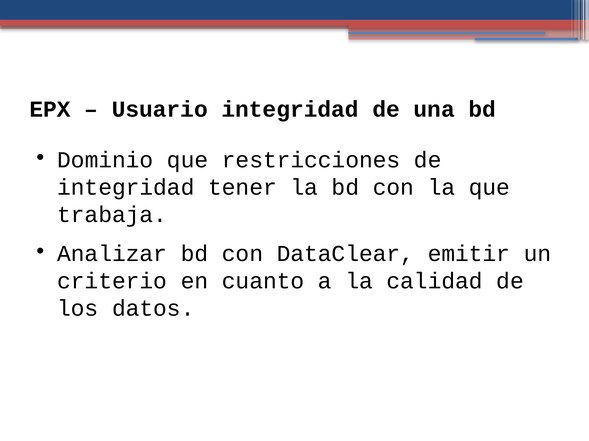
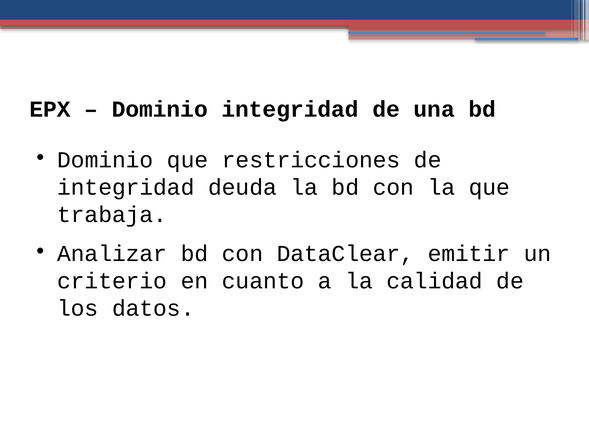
Usuario: Usuario -> Dominio (160, 110)
tener: tener -> deuda (243, 188)
